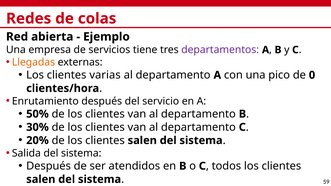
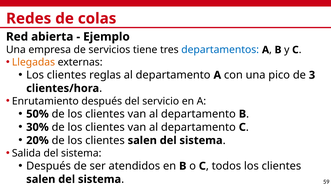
departamentos colour: purple -> blue (220, 50)
varias: varias -> reglas (105, 75)
0: 0 -> 3 (312, 75)
